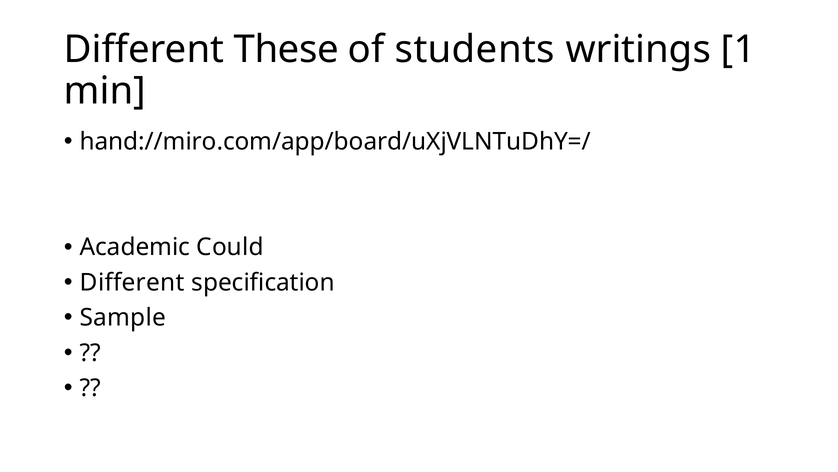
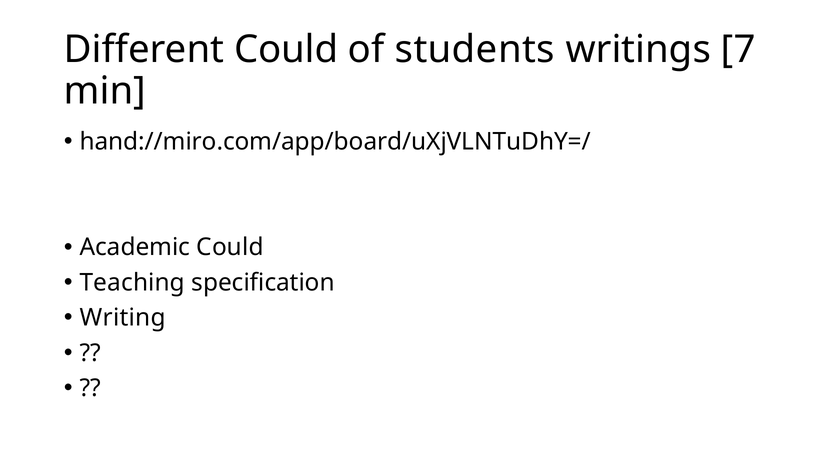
Different These: These -> Could (286, 50)
1: 1 -> 7 (738, 50)
Different: Different -> Teaching (132, 282)
Sample: Sample -> Writing (123, 317)
